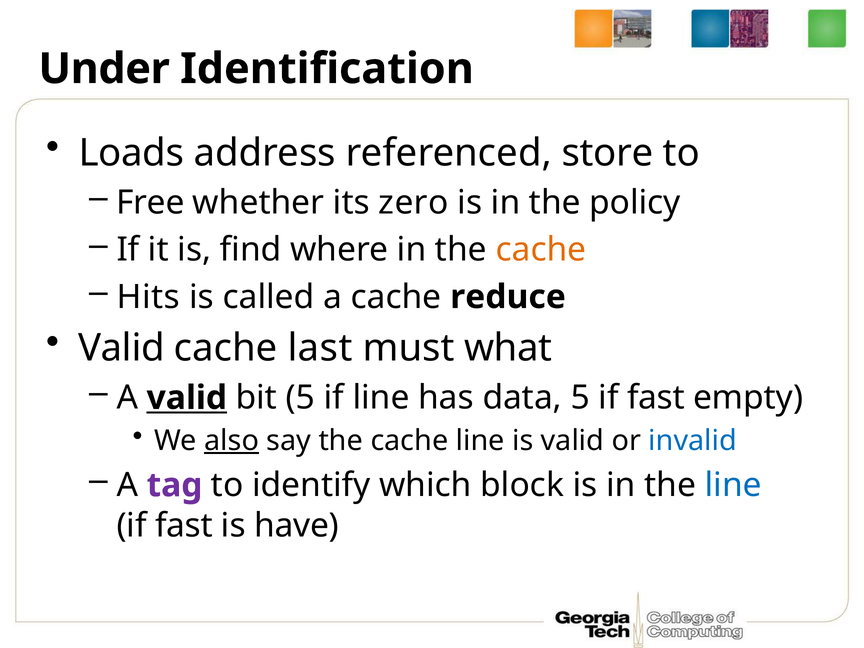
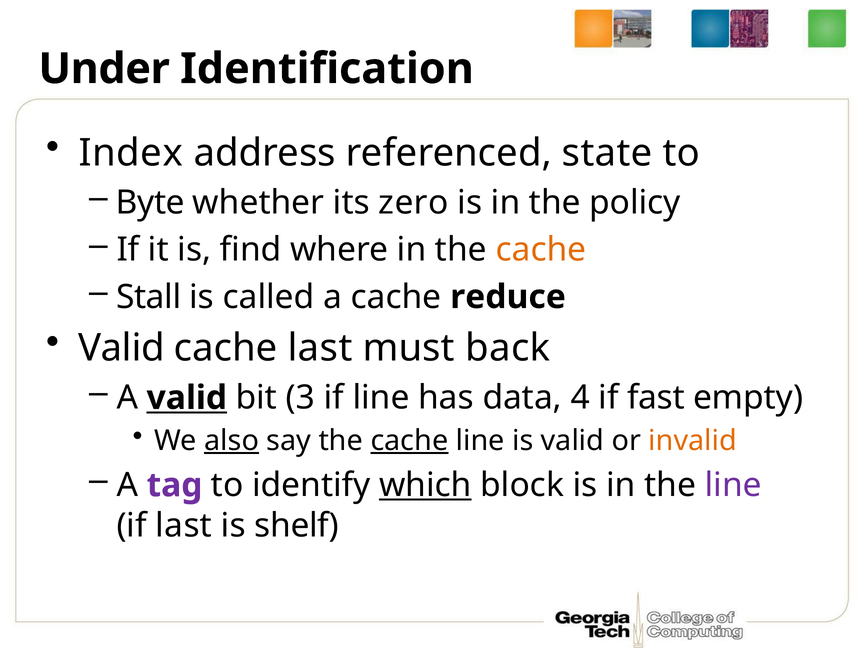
Loads: Loads -> Index (131, 153)
store: store -> state (607, 153)
Free: Free -> Byte (150, 203)
Hits: Hits -> Stall (149, 297)
what: what -> back (508, 348)
bit 5: 5 -> 3 (300, 398)
data 5: 5 -> 4 (580, 398)
cache underline: none -> present (409, 441)
invalid colour: blue -> orange (693, 441)
which underline: none -> present (425, 485)
line colour: blue -> purple (733, 485)
fast: fast -> last (184, 526)
have: have -> shelf (297, 526)
